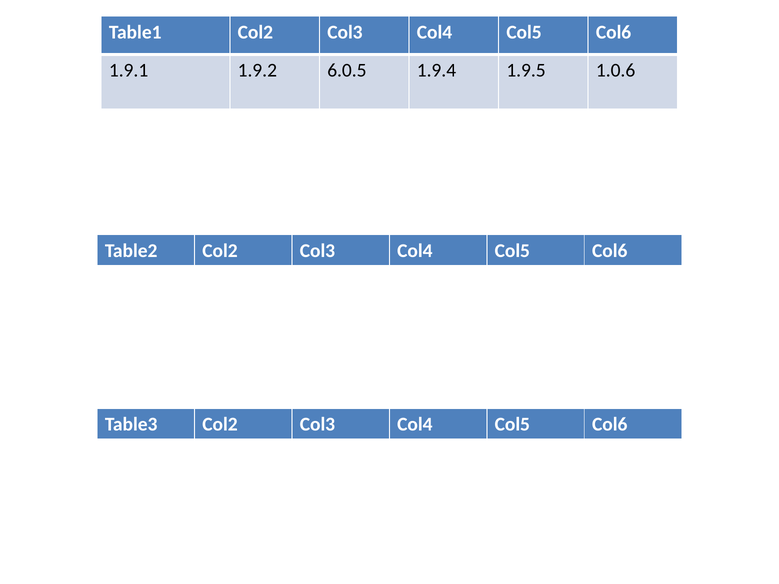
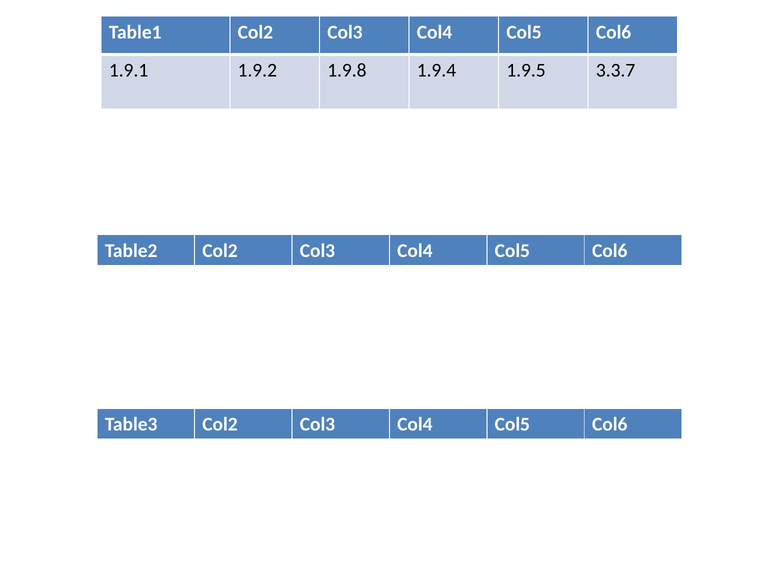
6.0.5: 6.0.5 -> 1.9.8 (347, 71)
1.0.6: 1.0.6 -> 3.3.7 (616, 71)
